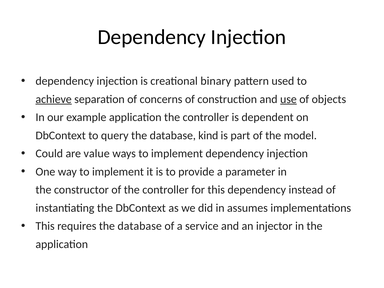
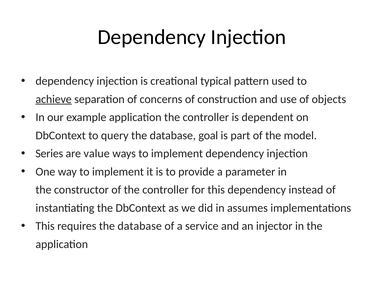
binary: binary -> typical (216, 81)
use underline: present -> none (288, 99)
kind: kind -> goal (208, 135)
Could: Could -> Series (49, 154)
